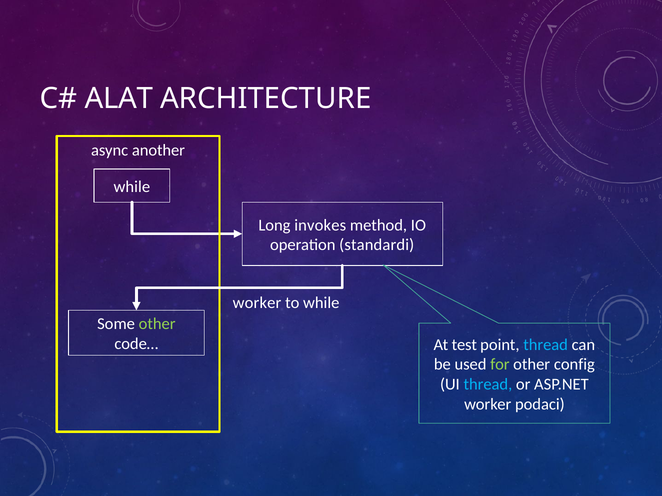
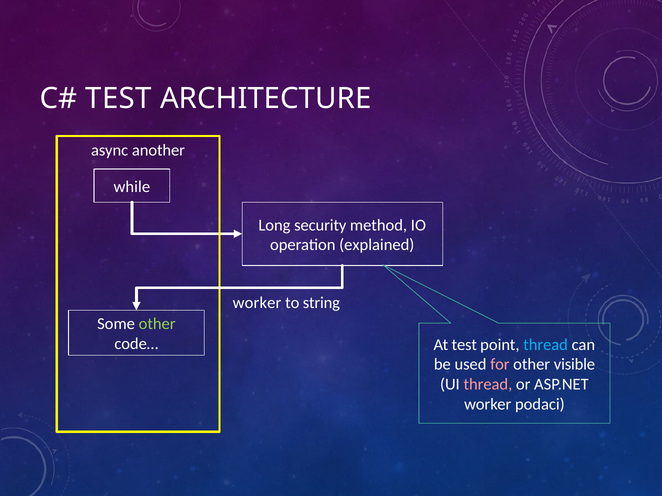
ALAT: ALAT -> TEST (119, 99)
invokes: invokes -> security (320, 225)
standardi: standardi -> explained (377, 245)
to while: while -> string (321, 303)
for colour: light green -> pink (500, 365)
config: config -> visible (574, 365)
thread colour: light blue -> pink (488, 385)
